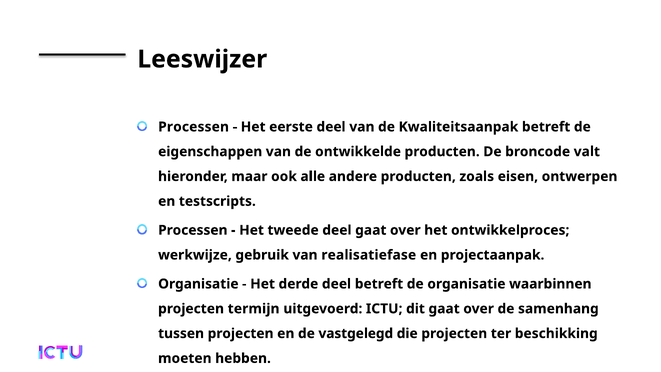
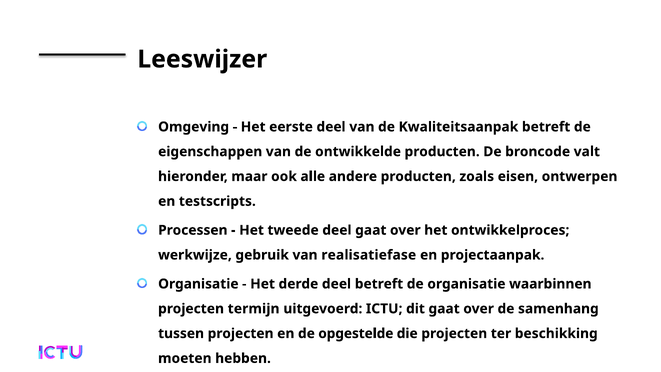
Processen: Processen -> Omgeving (194, 127)
vastgelegd: vastgelegd -> opgestelde (356, 333)
